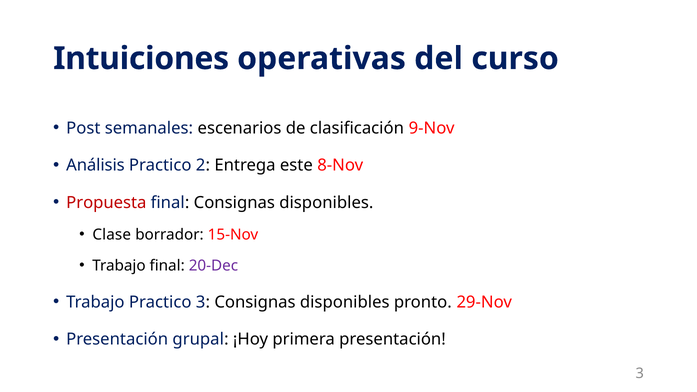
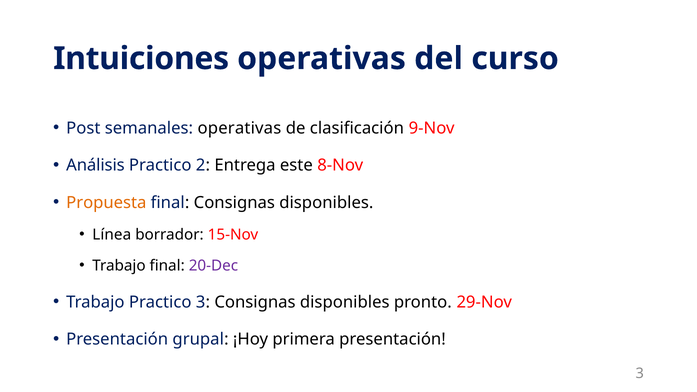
semanales escenarios: escenarios -> operativas (239, 128)
Propuesta colour: red -> orange (106, 203)
Clase: Clase -> Línea (112, 235)
